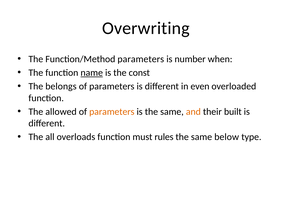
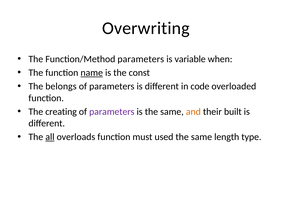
number: number -> variable (190, 59)
even: even -> code (200, 86)
allowed: allowed -> creating (61, 112)
parameters colour: orange -> purple (112, 112)
all underline: none -> present (50, 137)
rules: rules -> used (164, 137)
below: below -> length (227, 137)
